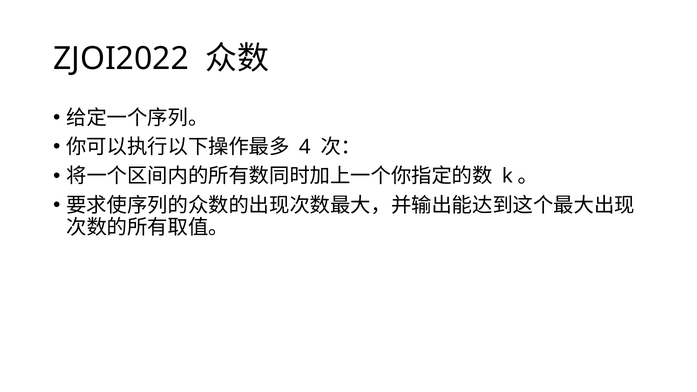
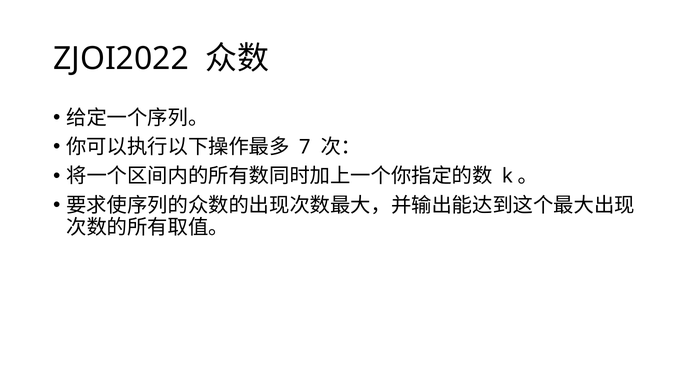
4: 4 -> 7 (305, 147)
